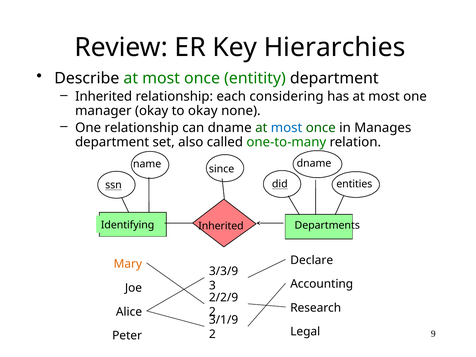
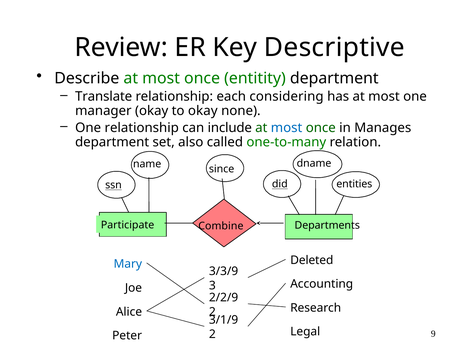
Hierarchies: Hierarchies -> Descriptive (334, 47)
Inherited: Inherited -> Translate (104, 97)
can dname: dname -> include (230, 128)
Identifying: Identifying -> Participate (128, 225)
Inherited: Inherited -> Combine (221, 226)
Declare: Declare -> Deleted (312, 260)
Mary colour: orange -> blue (128, 264)
